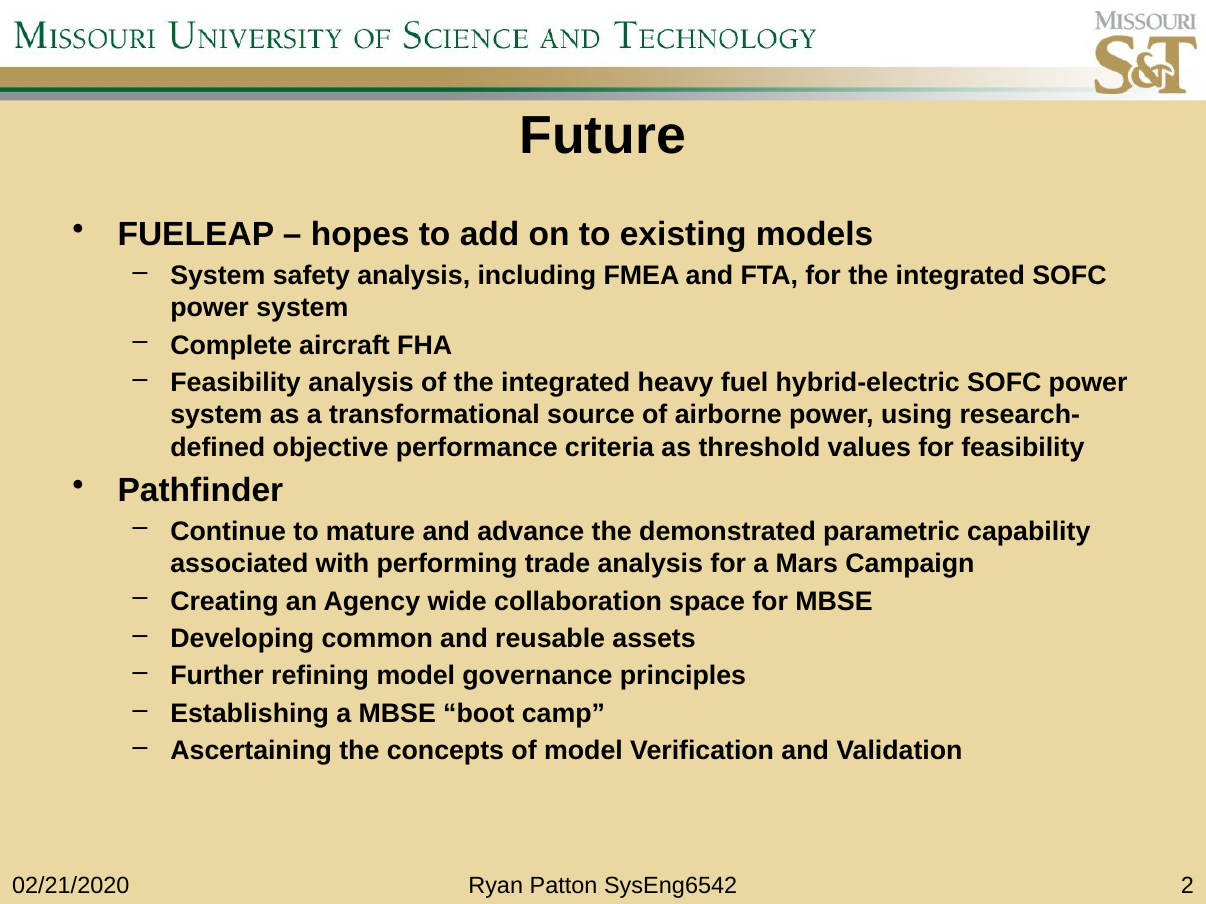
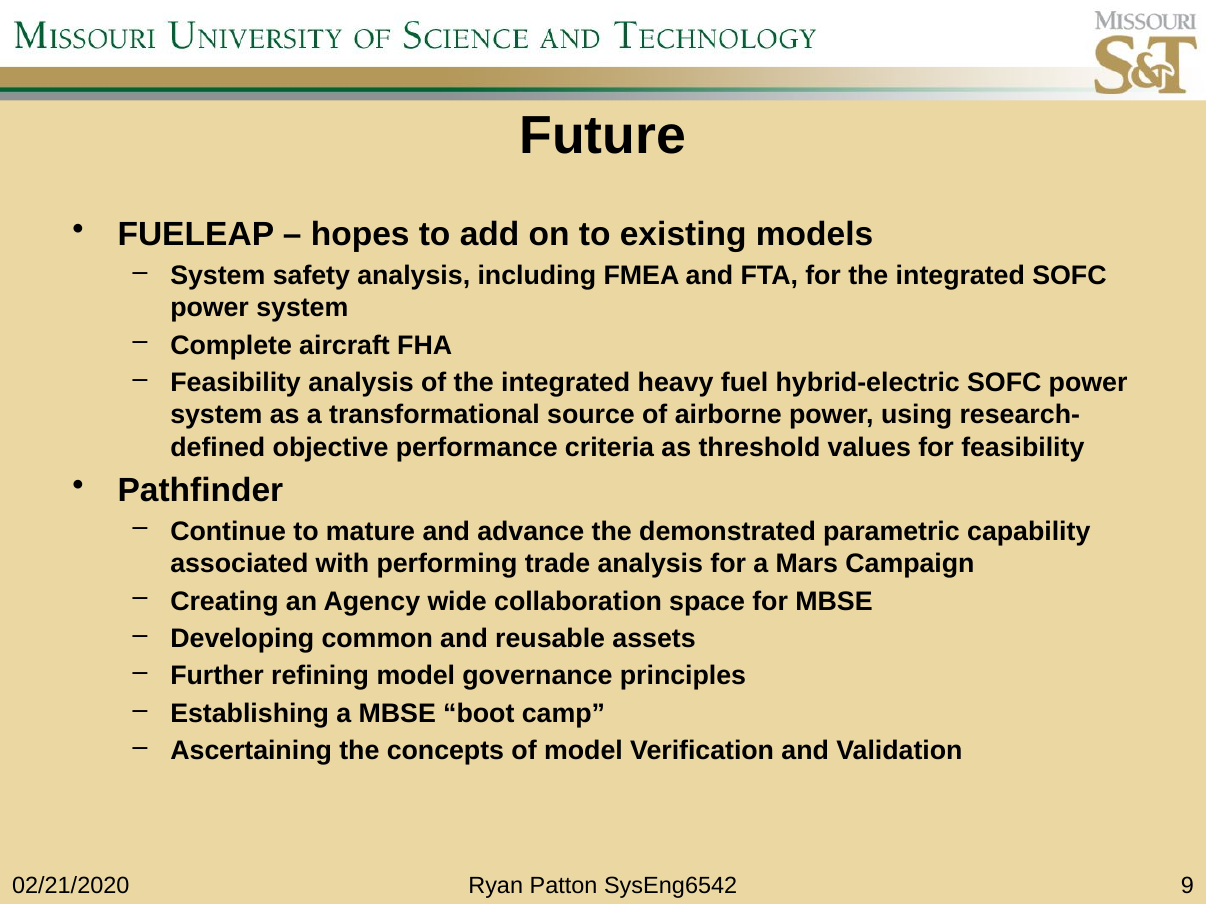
2: 2 -> 9 (1187, 886)
